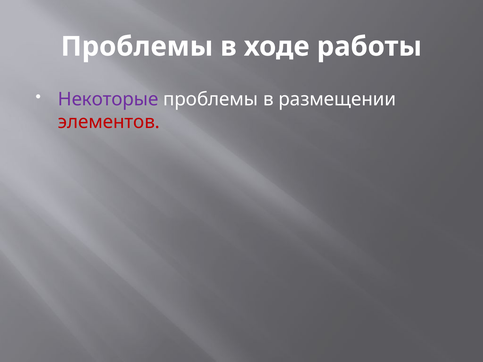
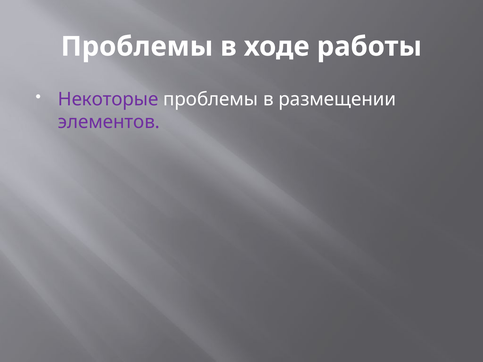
элементов colour: red -> purple (109, 122)
